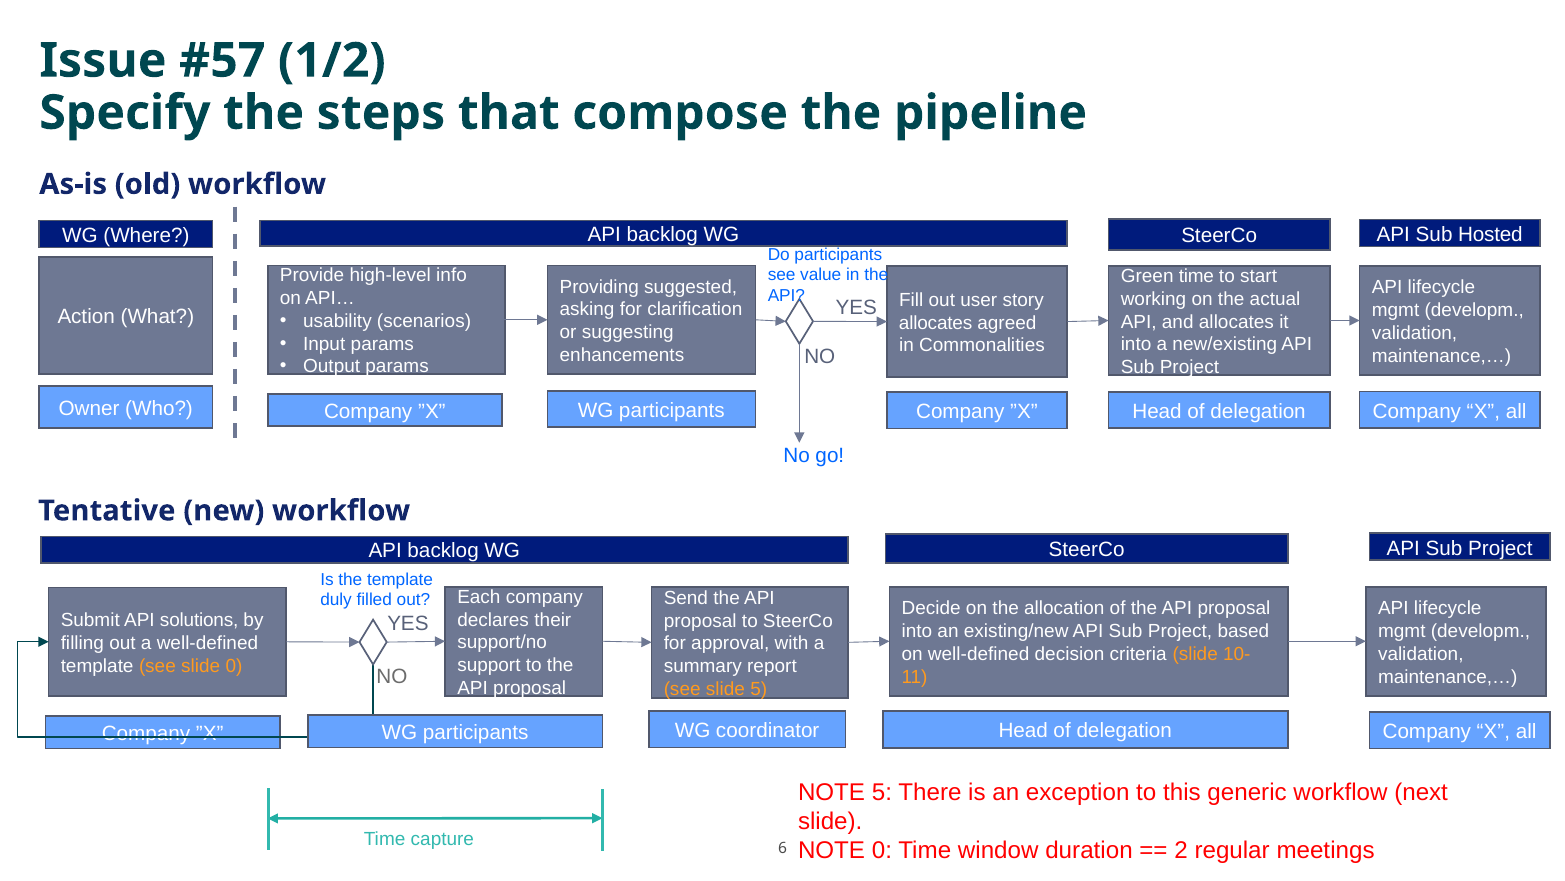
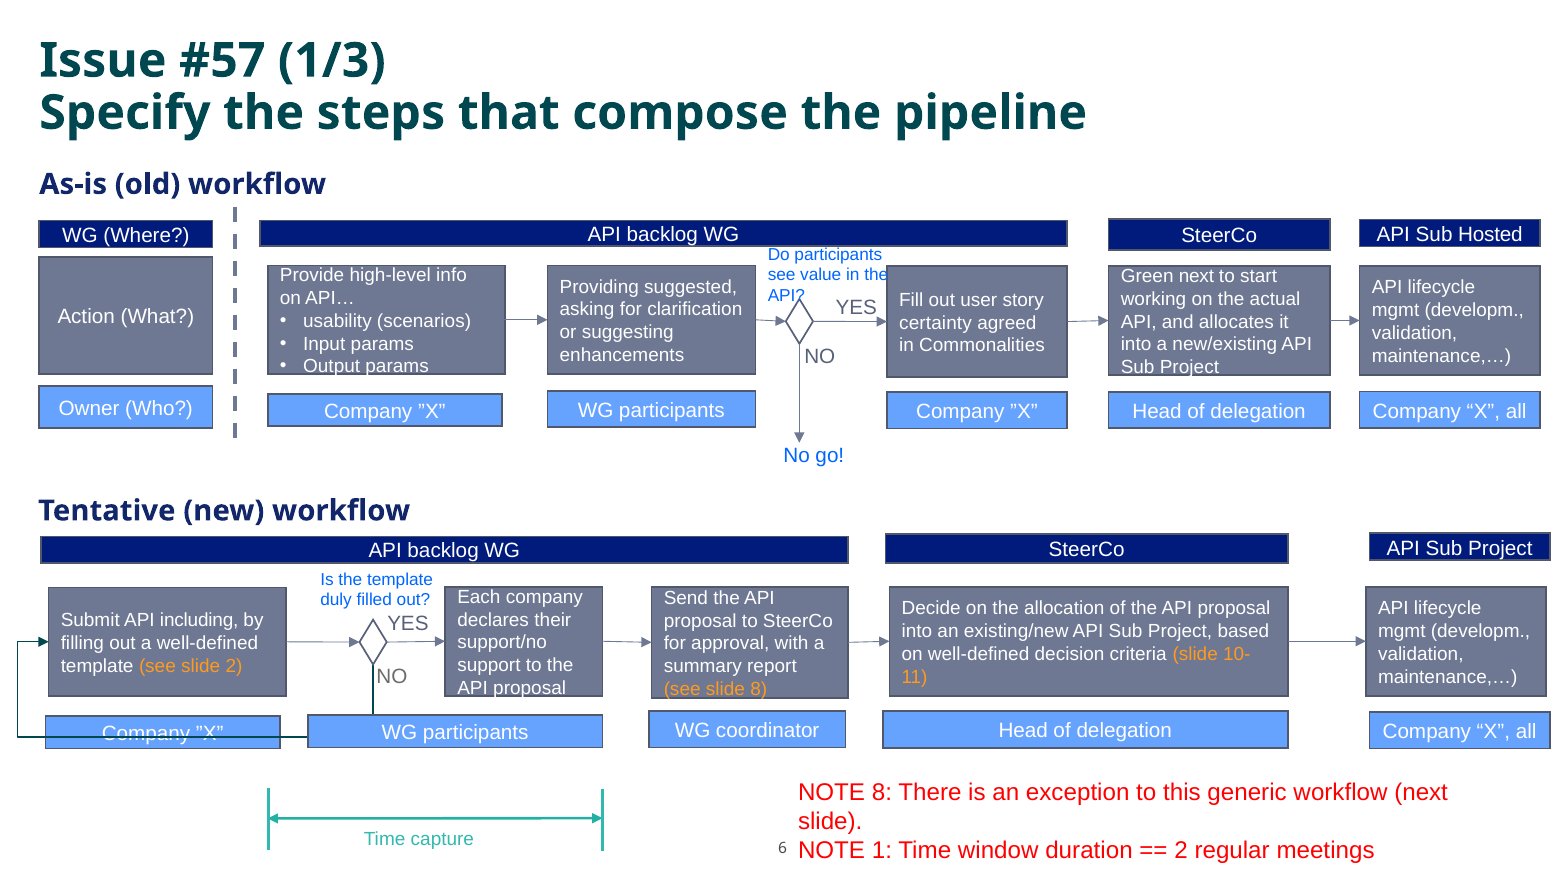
1/2: 1/2 -> 1/3 (332, 61)
Green time: time -> next (1196, 276)
allocates: allocates -> certainty (935, 323)
solutions: solutions -> including (199, 620)
slide 0: 0 -> 2 (234, 666)
slide 5: 5 -> 8 (759, 689)
NOTE 5: 5 -> 8 (882, 793)
NOTE 0: 0 -> 1 (882, 851)
